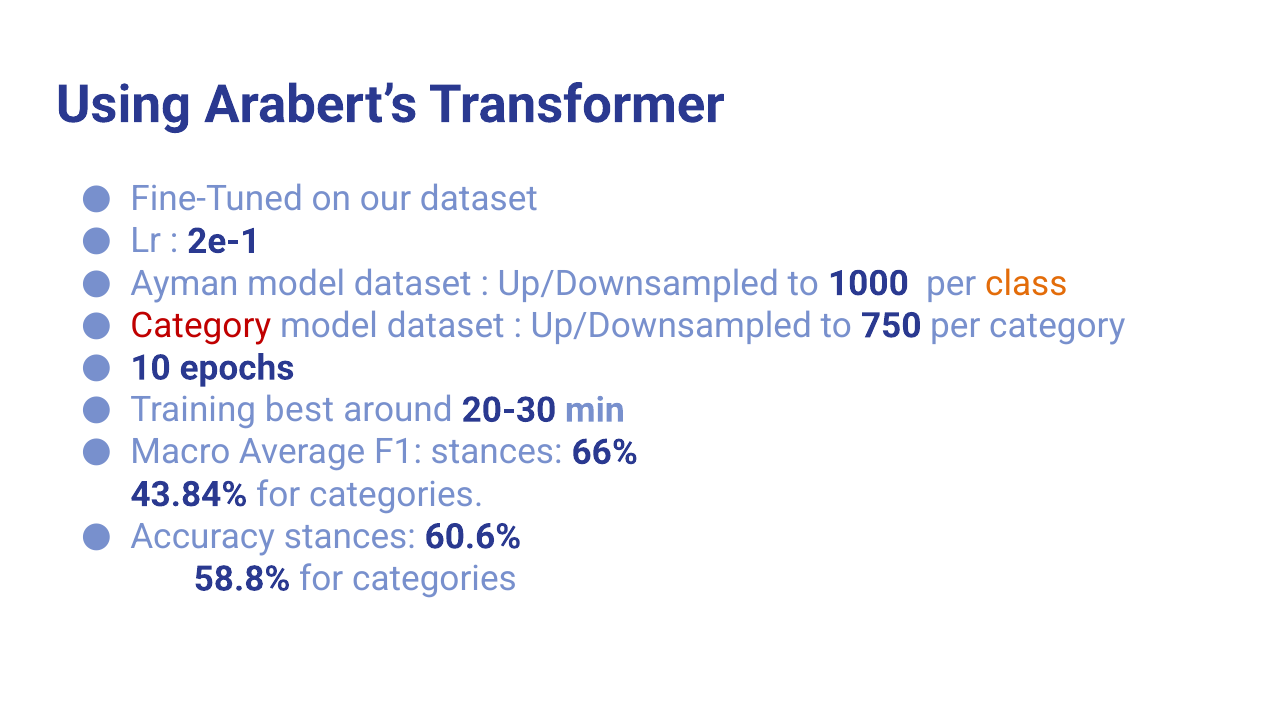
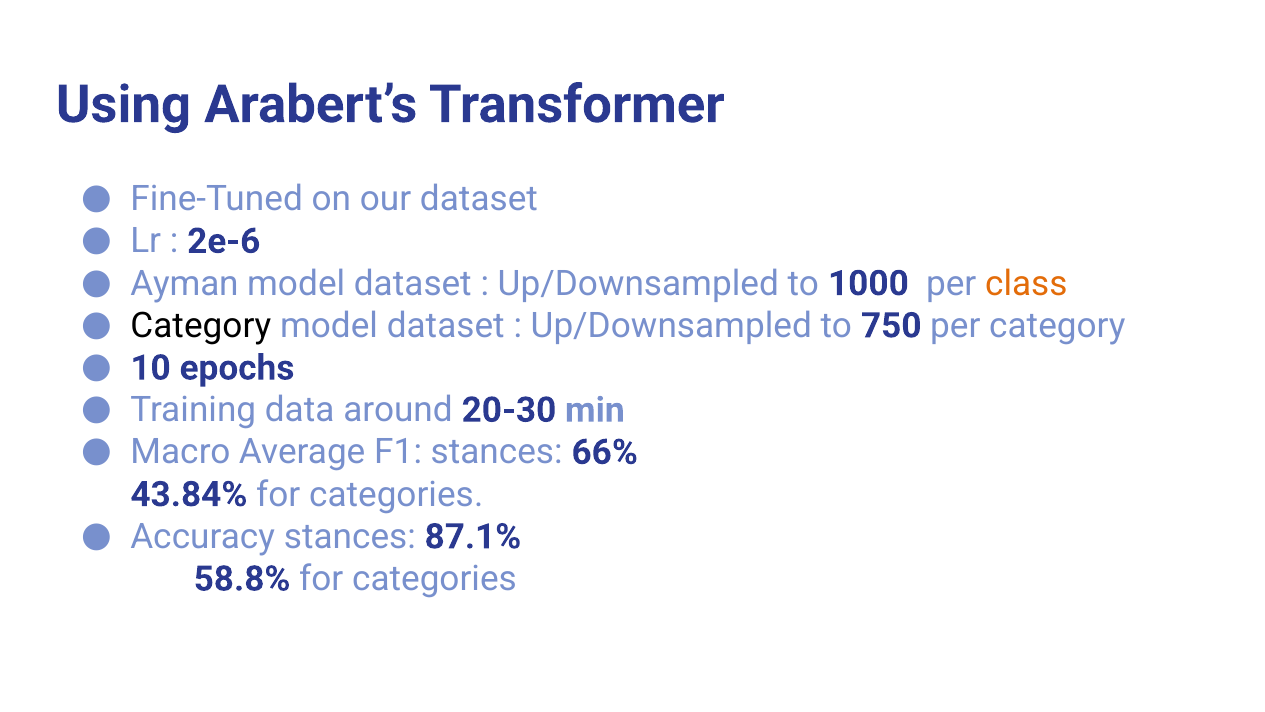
2e-1: 2e-1 -> 2e-6 (224, 241)
Category colour: red -> black (201, 326)
best: best -> data (300, 410)
60.6%: 60.6% -> 87.1% (473, 536)
